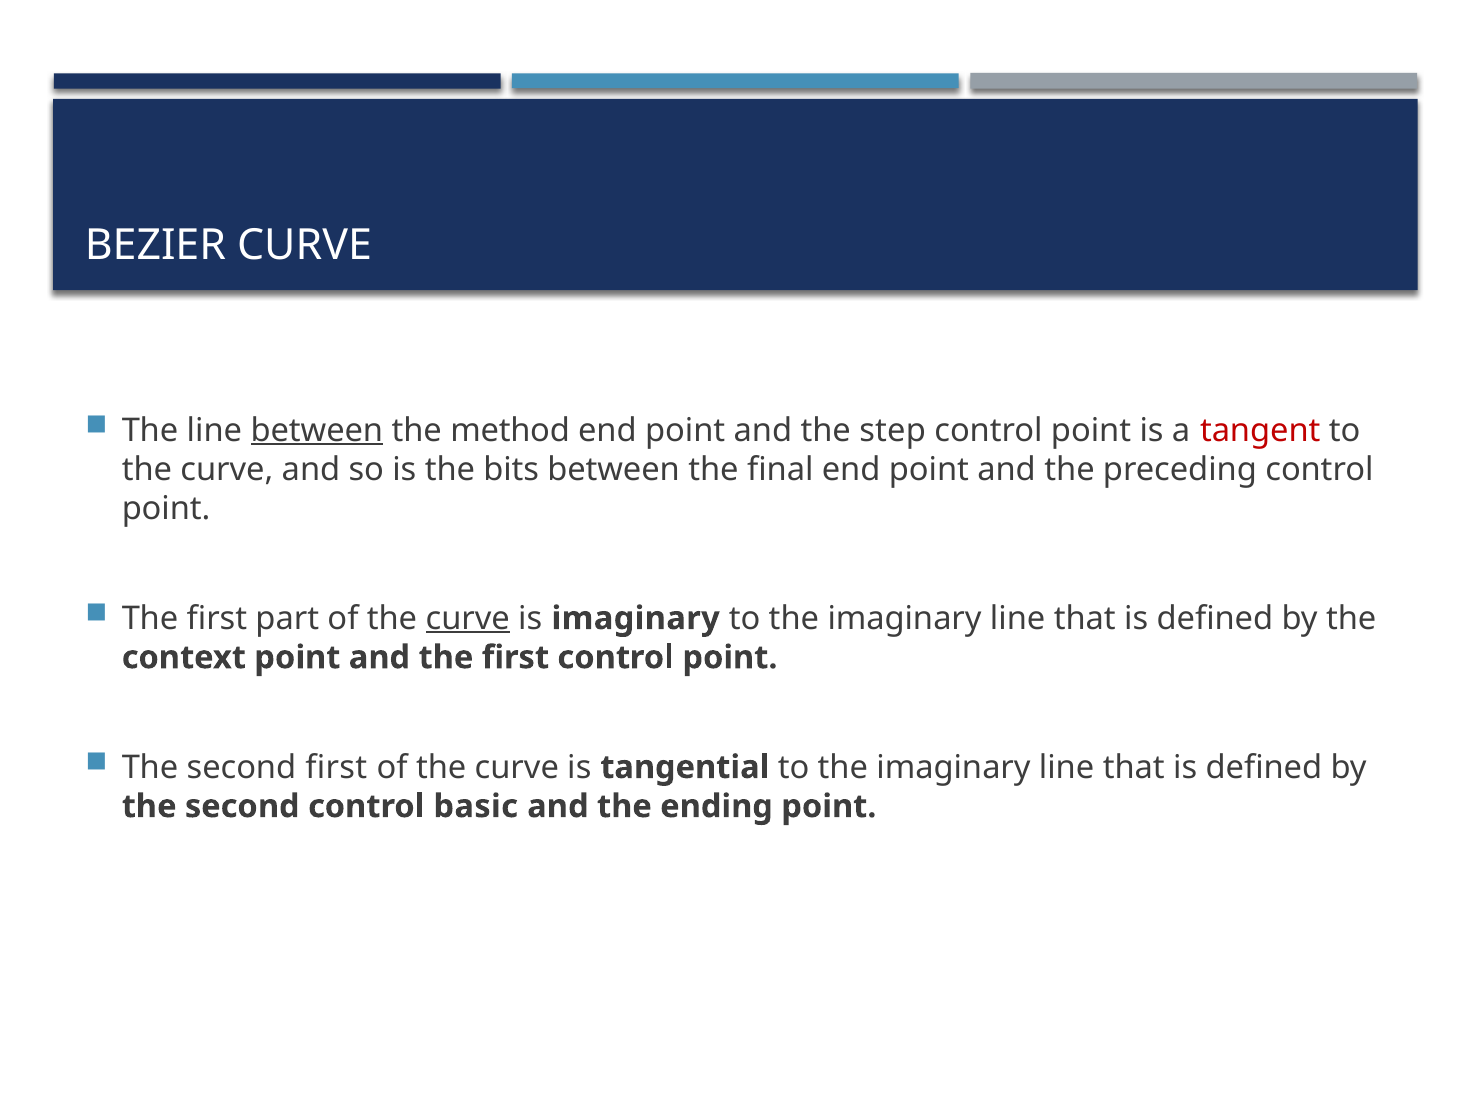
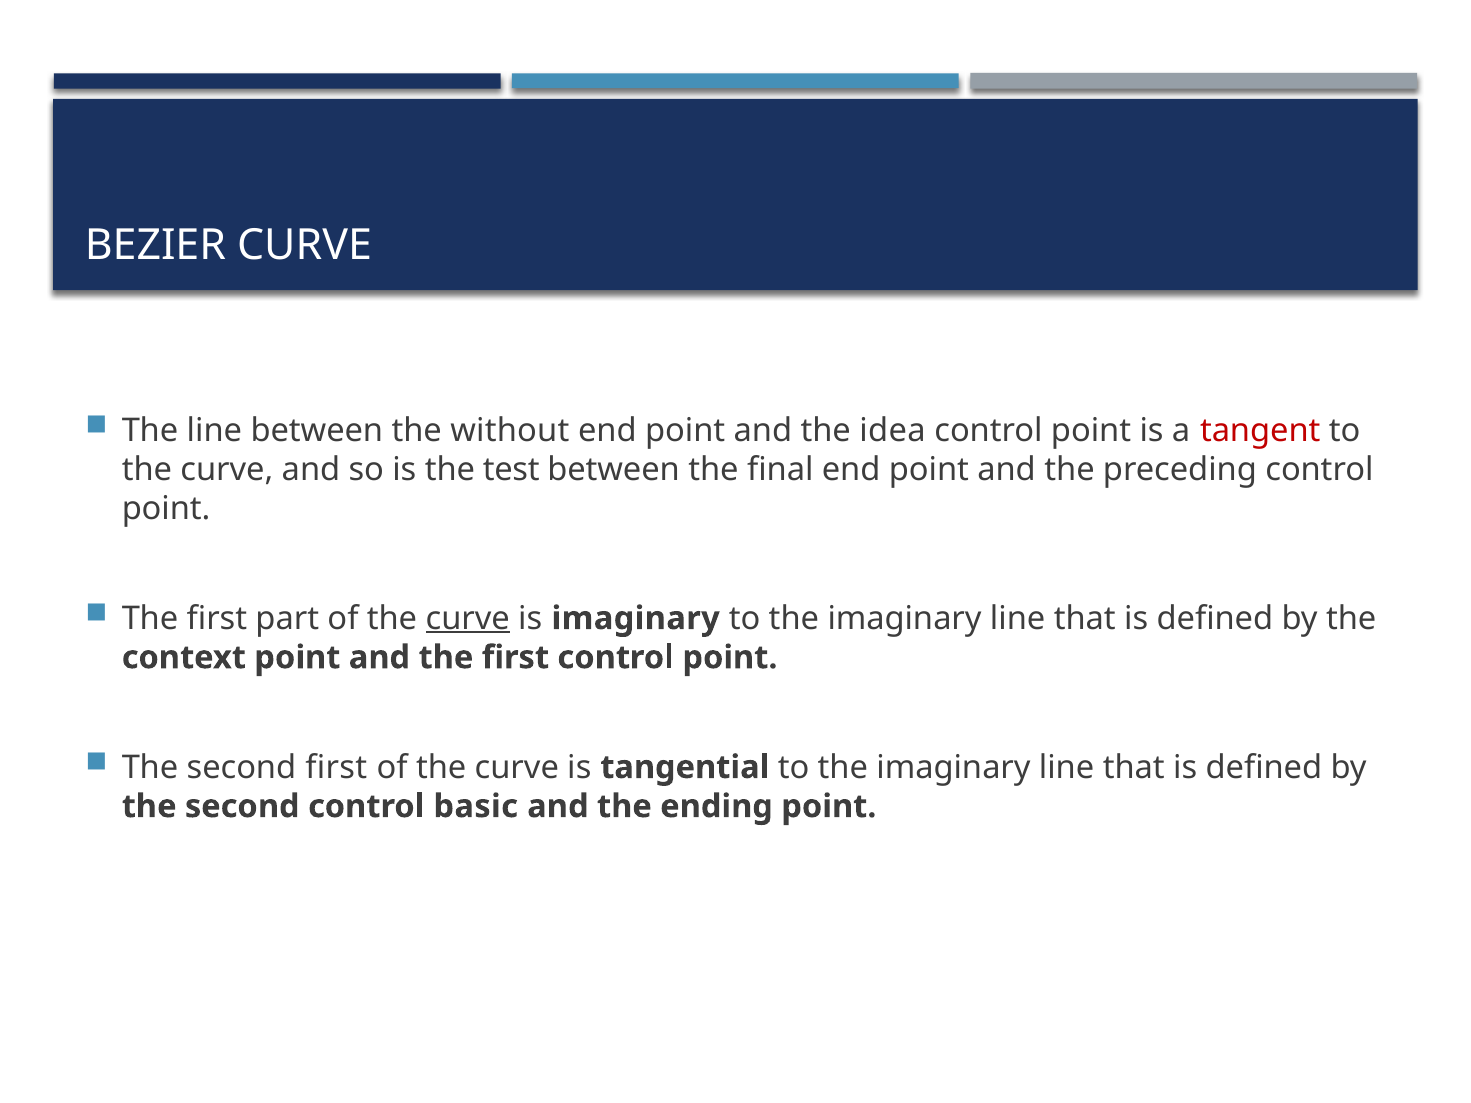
between underline: present -> none (317, 430)
method: method -> without (510, 430)
step: step -> idea (893, 430)
bits: bits -> test (511, 470)
